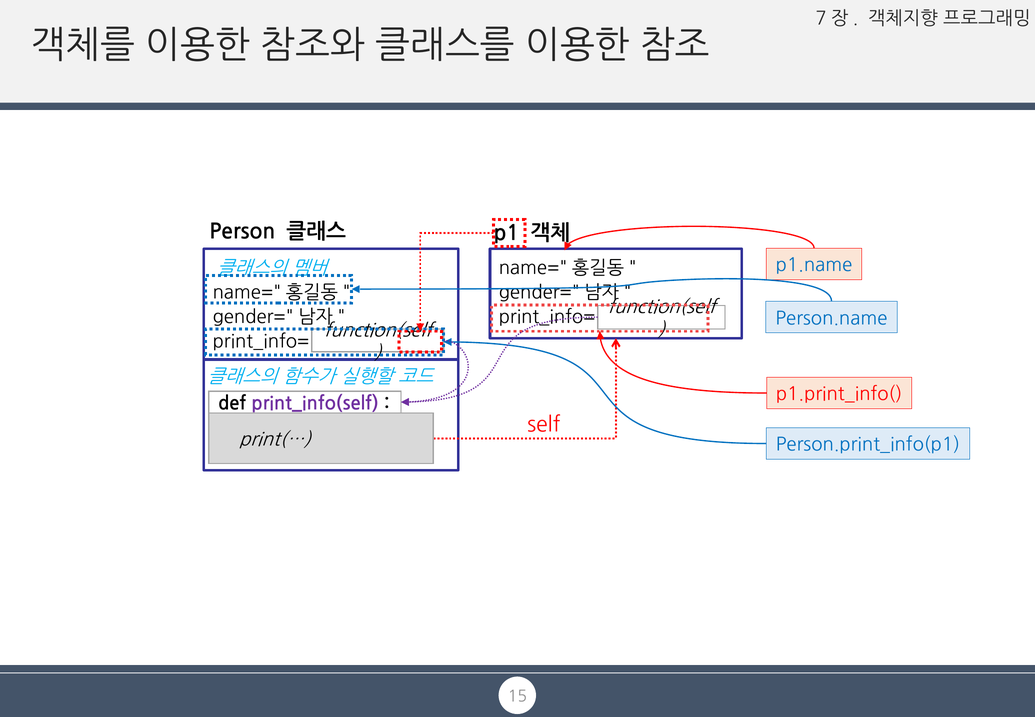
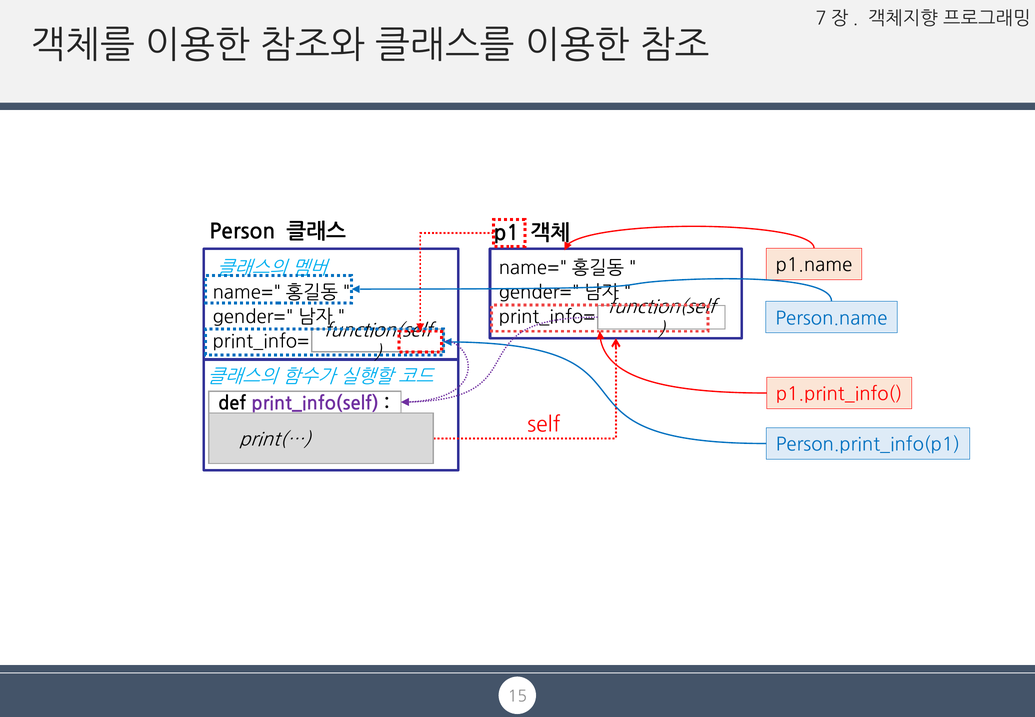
p1.name colour: blue -> black (814, 265)
